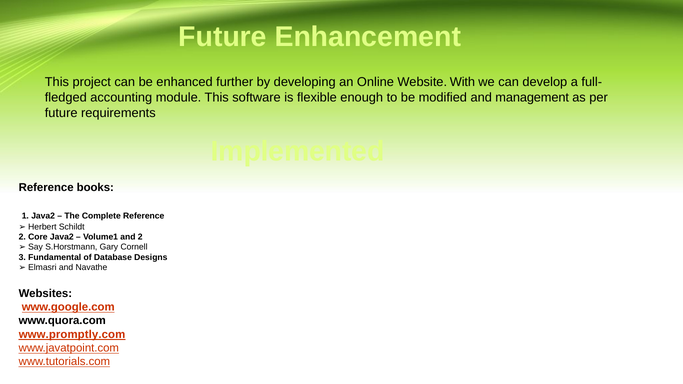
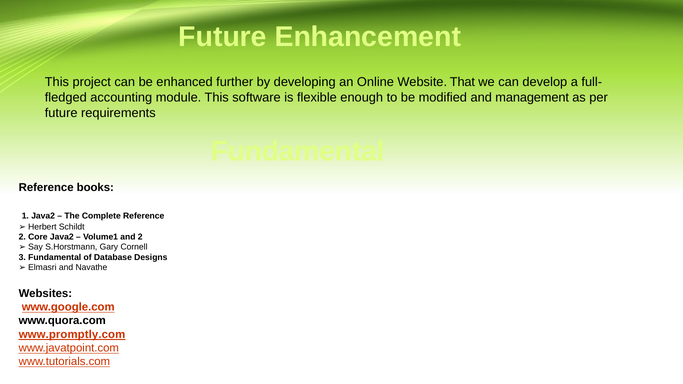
With: With -> That (462, 82)
Implemented: Implemented -> Fundamental (298, 152)
